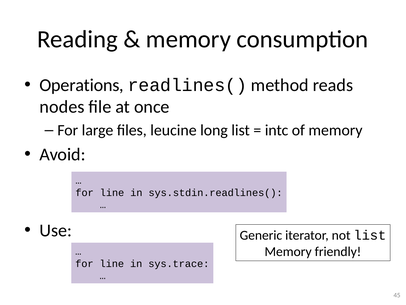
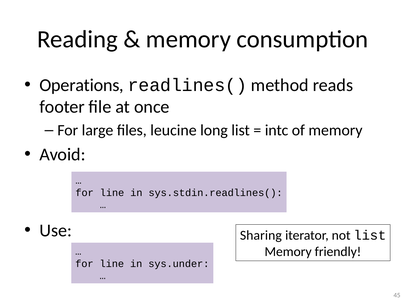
nodes: nodes -> footer (62, 107)
Generic: Generic -> Sharing (261, 235)
sys.trace: sys.trace -> sys.under (179, 263)
